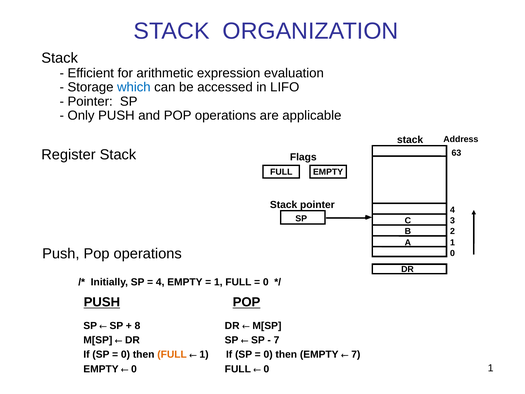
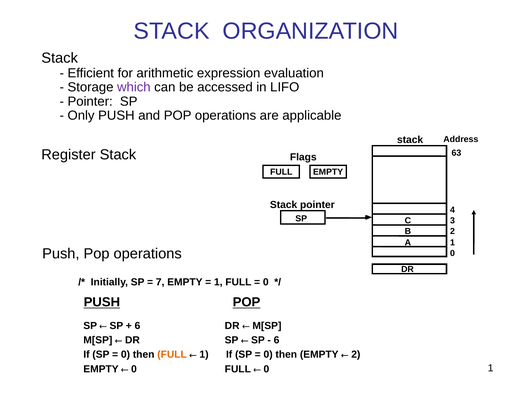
which colour: blue -> purple (134, 87)
4: 4 -> 7 (160, 282)
8: 8 -> 6 (137, 325)
7: 7 -> 6 (277, 340)
7: 7 -> 2 (356, 354)
